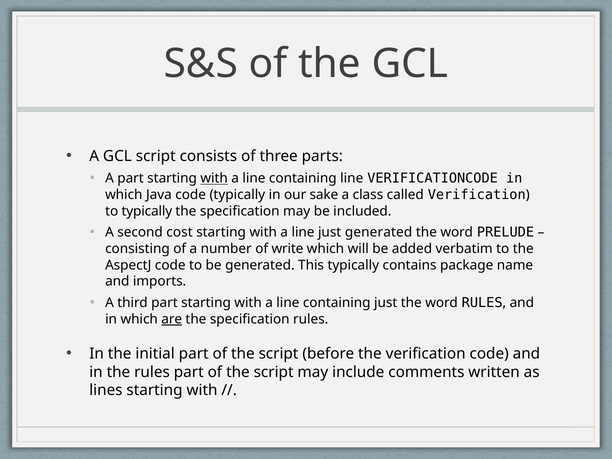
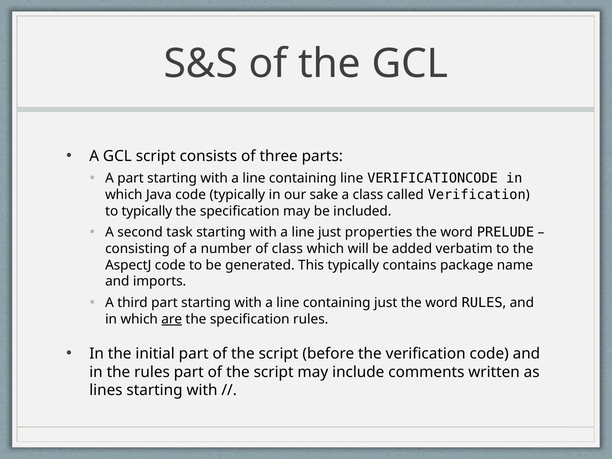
with underline: present -> none (214, 178)
cost: cost -> task (180, 232)
just generated: generated -> properties (379, 232)
of write: write -> class (287, 249)
